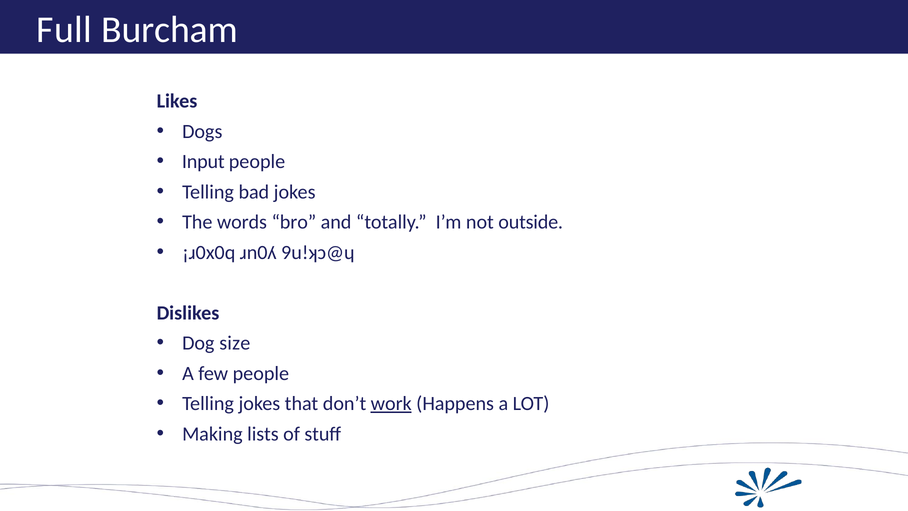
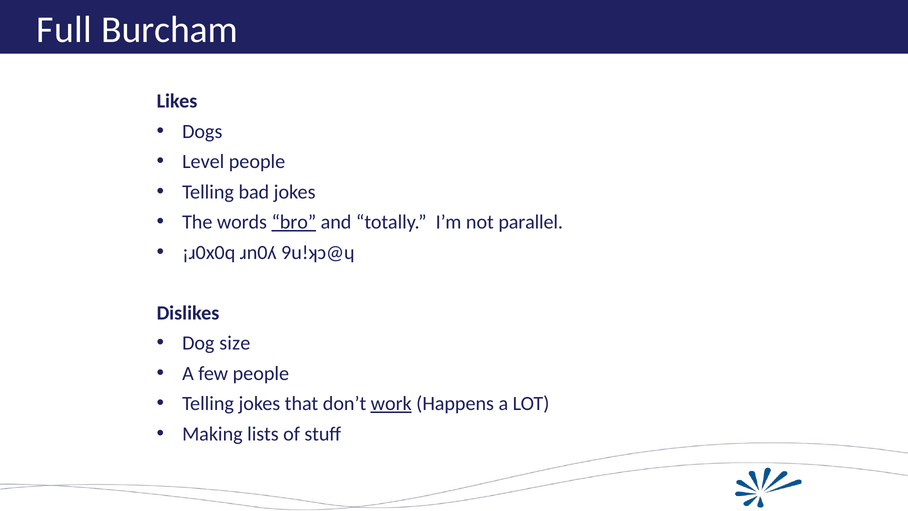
Input: Input -> Level (203, 162)
bro underline: none -> present (294, 222)
outside: outside -> parallel (531, 222)
